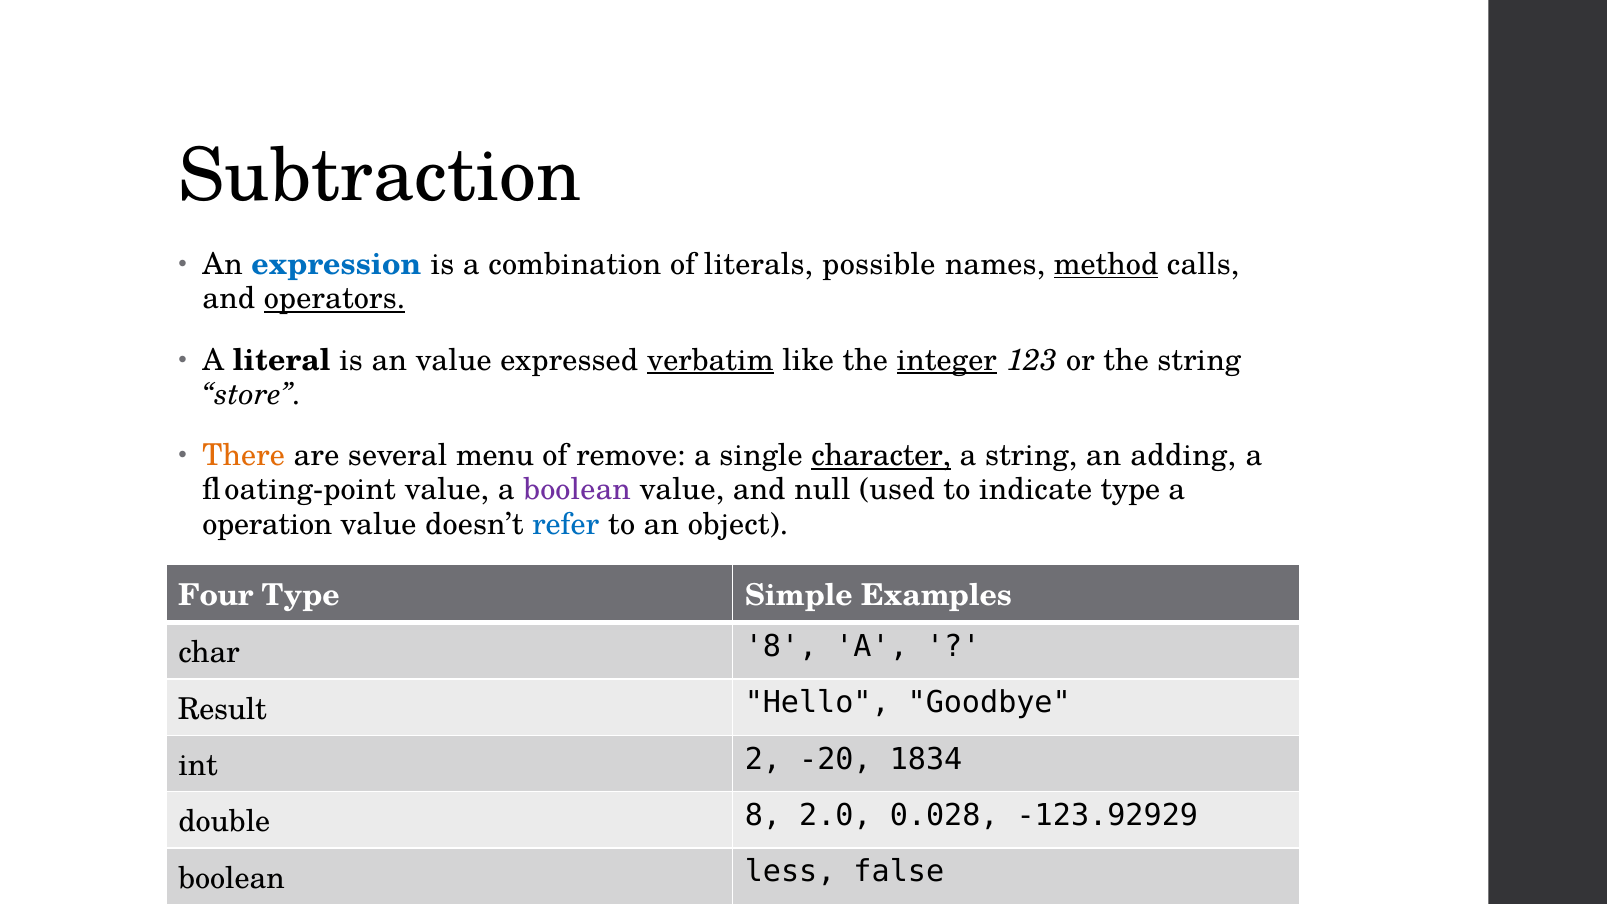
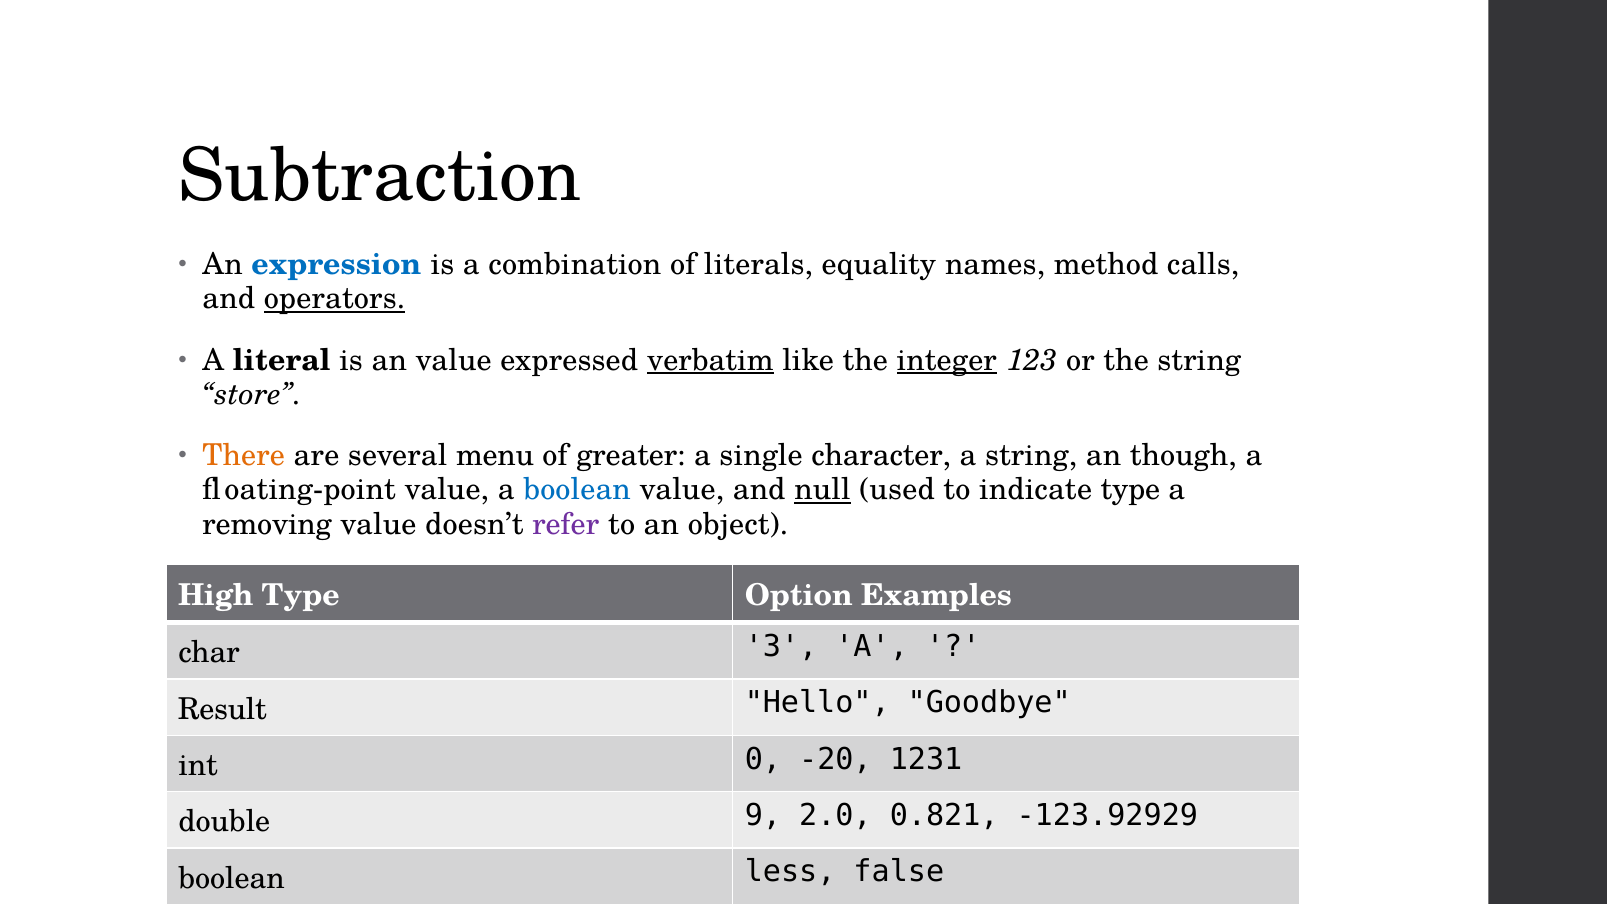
possible: possible -> equality (879, 265)
method underline: present -> none (1106, 265)
remove: remove -> greater (631, 456)
character underline: present -> none (881, 456)
adding: adding -> though (1183, 456)
boolean colour: purple -> blue (577, 490)
null underline: none -> present (822, 490)
operation: operation -> removing (267, 524)
refer colour: blue -> purple (566, 524)
Four: Four -> High (216, 595)
Simple: Simple -> Option (799, 595)
char 8: 8 -> 3 (781, 647)
2: 2 -> 0 (763, 759)
1834: 1834 -> 1231 (926, 759)
double 8: 8 -> 9 (763, 816)
0.028: 0.028 -> 0.821 (944, 816)
